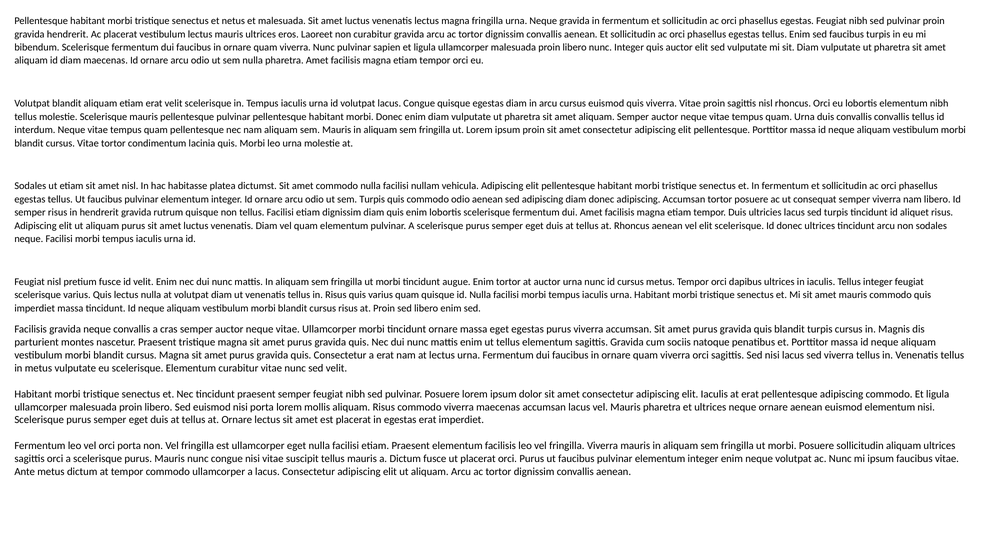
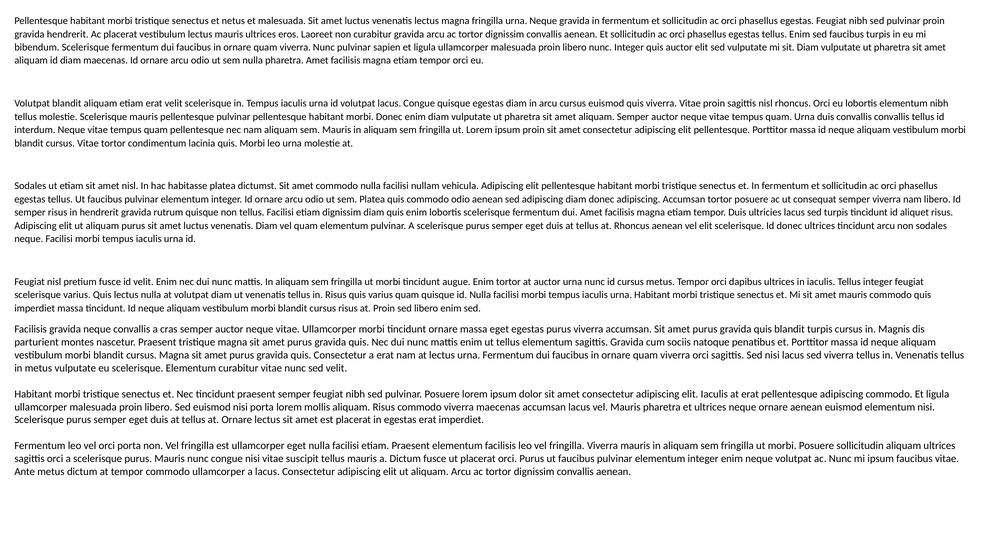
sem Turpis: Turpis -> Platea (372, 199)
